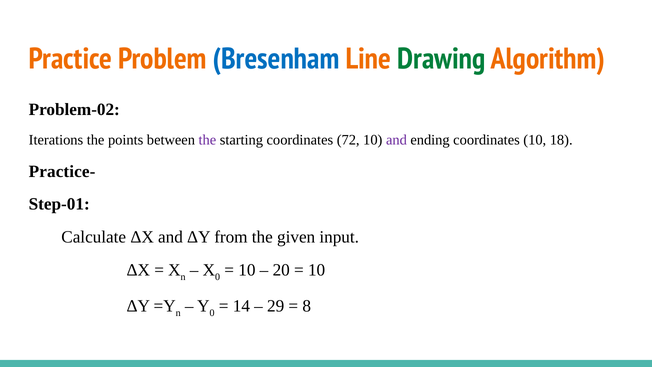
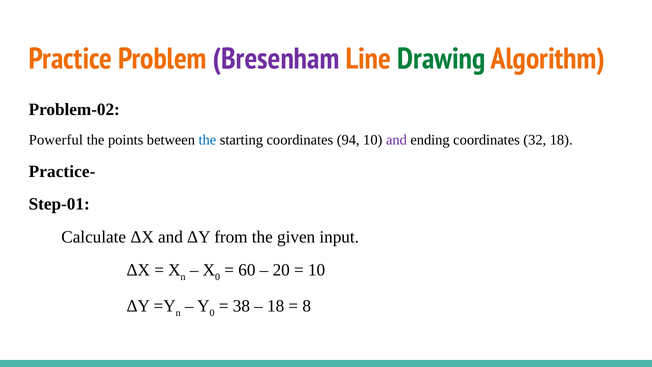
Bresenham colour: blue -> purple (276, 59)
Iterations: Iterations -> Powerful (56, 140)
the colour: purple -> blue (207, 140)
72: 72 -> 94 (348, 140)
coordinates 10: 10 -> 32 (535, 140)
10: 10 -> 60 (247, 270)
14: 14 -> 38 (241, 306)
29: 29 -> 18 (276, 306)
